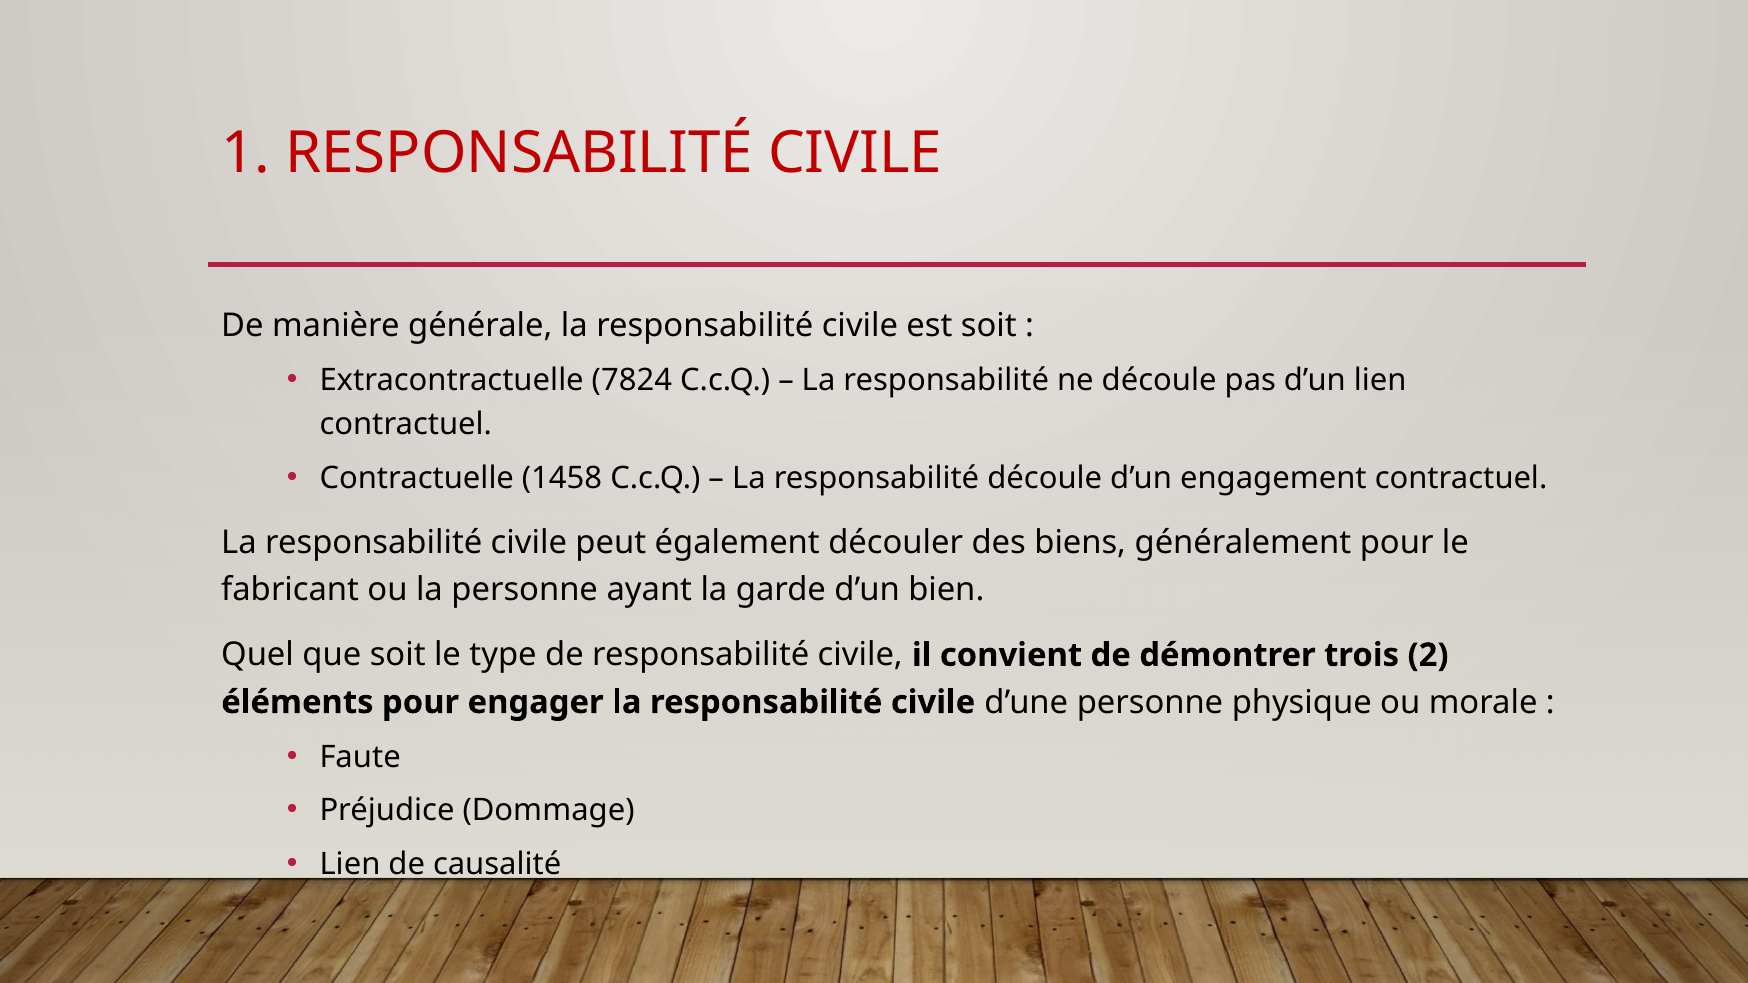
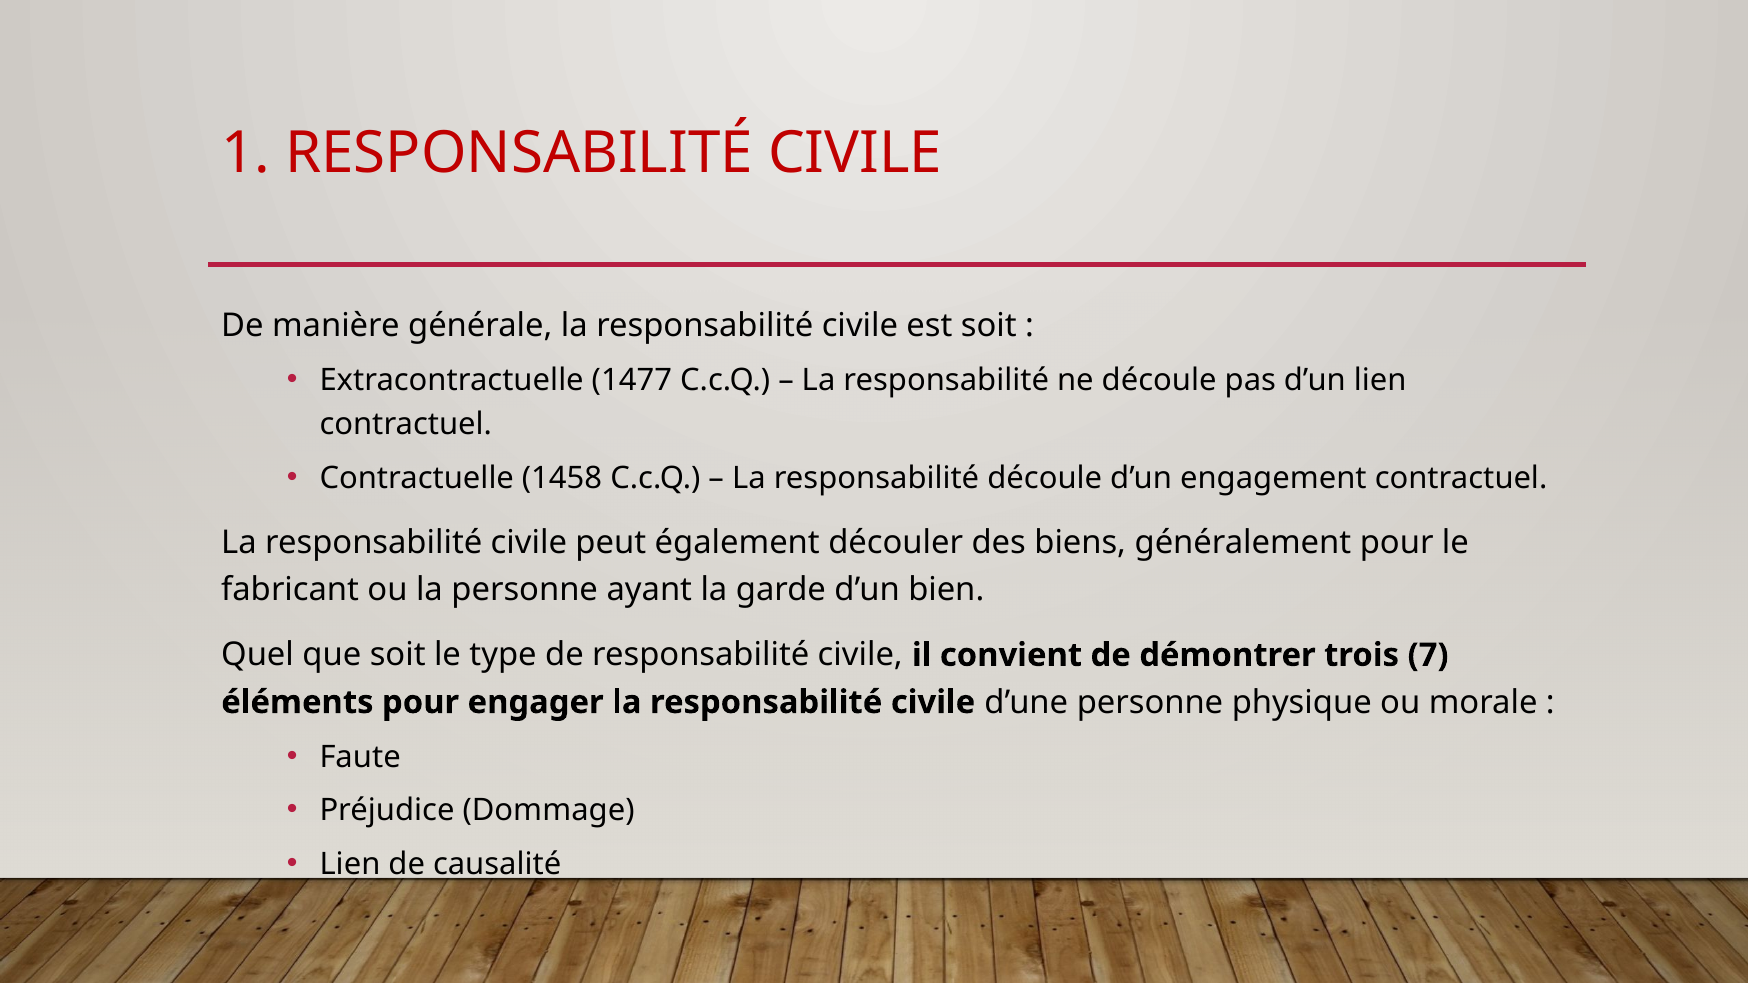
7824: 7824 -> 1477 (632, 380)
2: 2 -> 7 (1428, 655)
